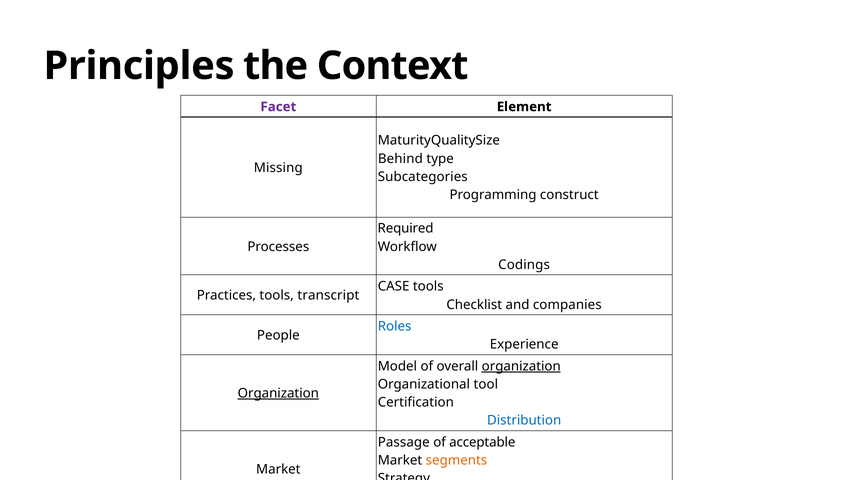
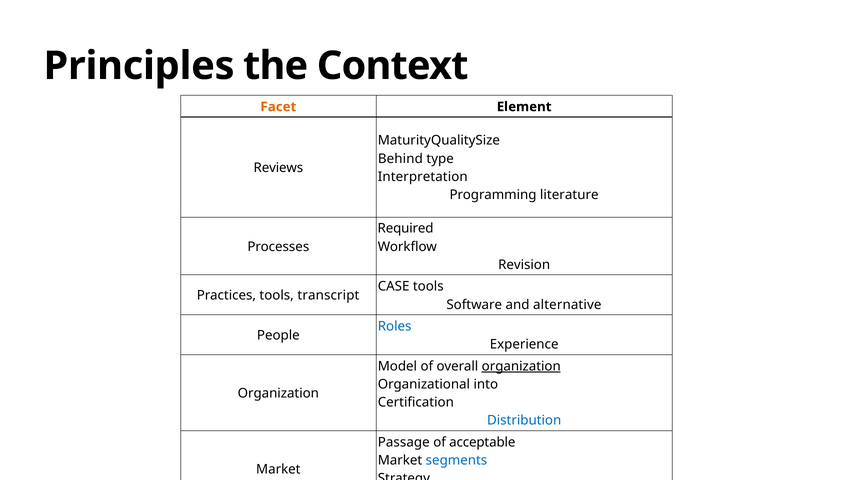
Facet colour: purple -> orange (278, 107)
Missing: Missing -> Reviews (278, 168)
Subcategories: Subcategories -> Interpretation (423, 177)
construct: construct -> literature (569, 195)
Codings: Codings -> Revision (524, 265)
Checklist: Checklist -> Software (474, 305)
companies: companies -> alternative (567, 305)
tool: tool -> into (486, 384)
Organization underline: present -> none (278, 393)
segments colour: orange -> blue (456, 460)
